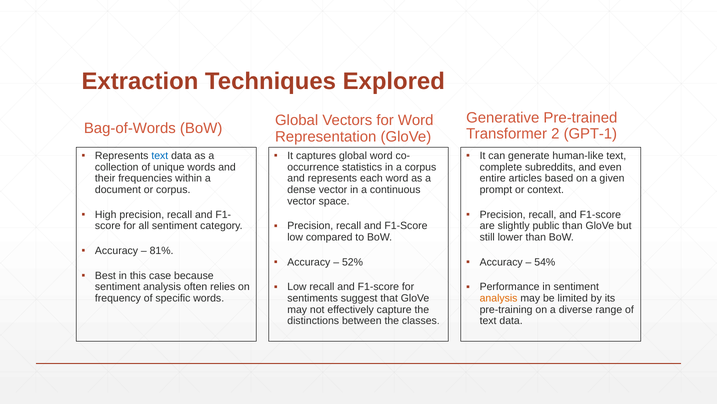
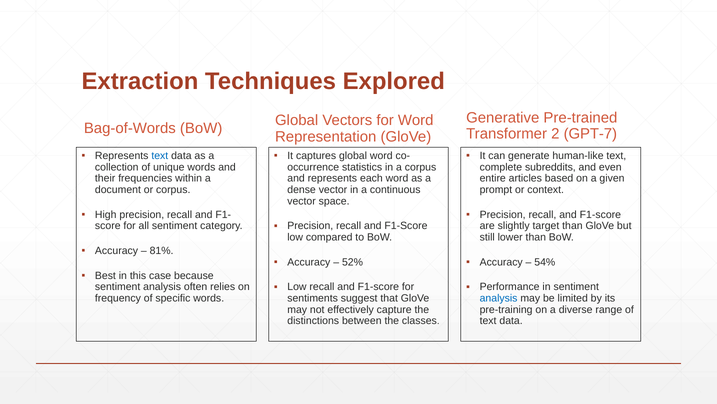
GPT-1: GPT-1 -> GPT-7 (590, 134)
public: public -> target (546, 226)
analysis colour: orange -> blue (499, 298)
